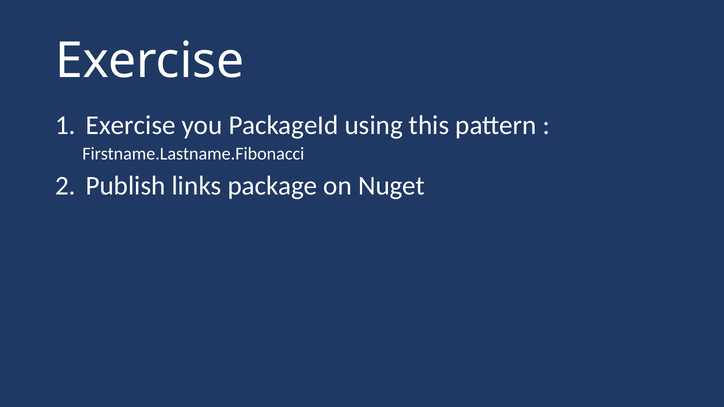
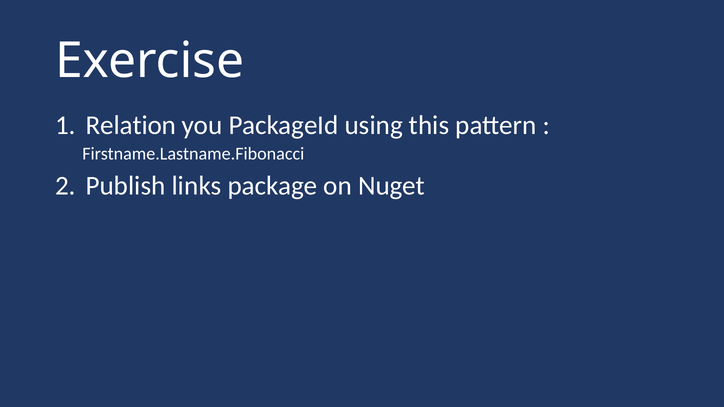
Exercise: Exercise -> Relation (131, 126)
